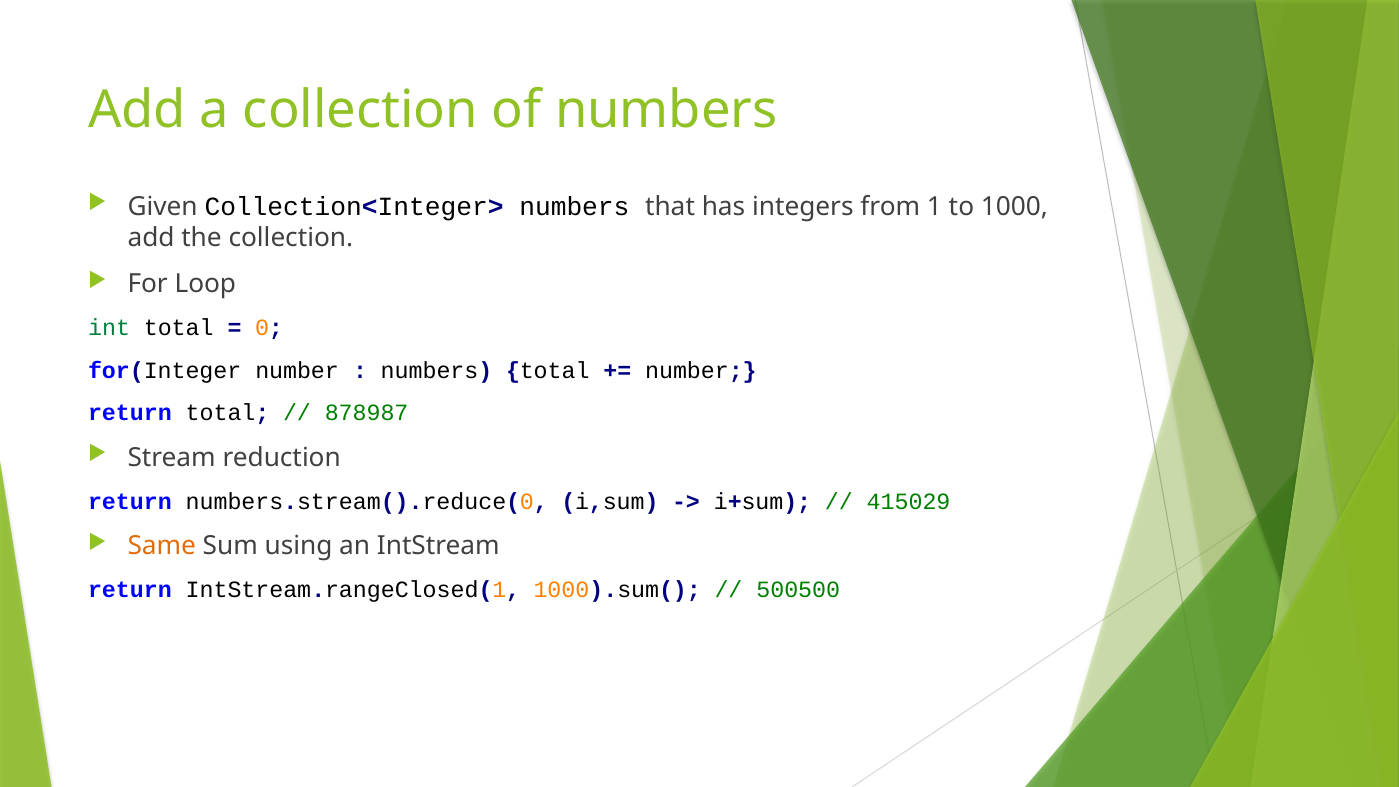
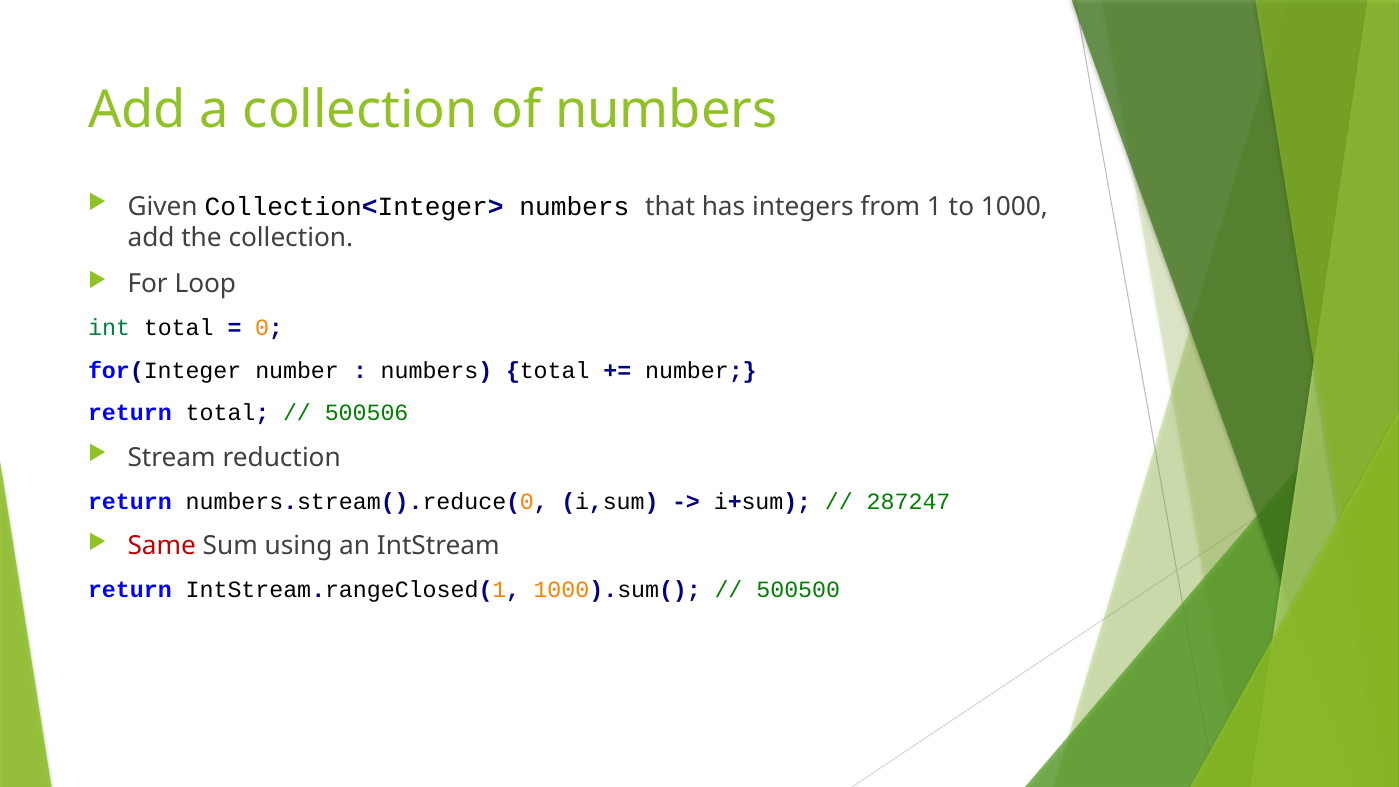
878987: 878987 -> 500506 (367, 413)
415029: 415029 -> 287247 (909, 502)
Same colour: orange -> red (162, 546)
